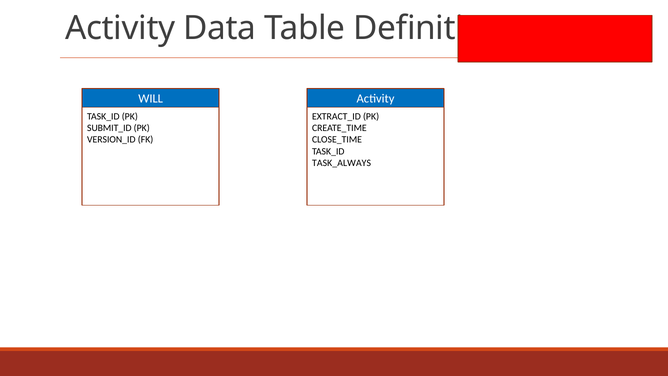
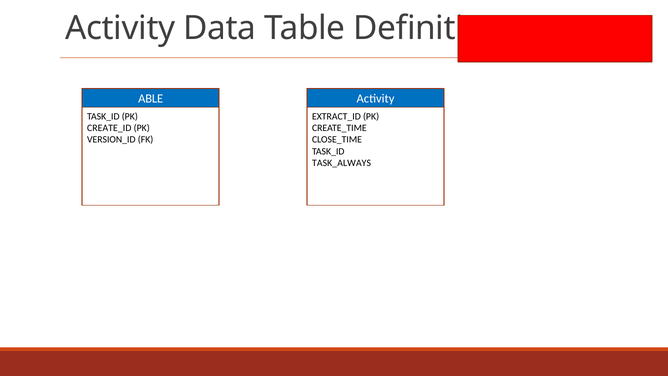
WILL: WILL -> ABLE (151, 99)
SUBMIT_ID: SUBMIT_ID -> CREATE_ID (109, 128)
